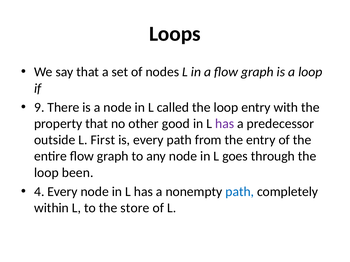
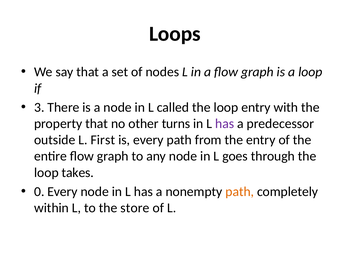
9: 9 -> 3 (39, 108)
good: good -> turns (176, 124)
been: been -> takes (78, 173)
4: 4 -> 0 (39, 192)
path colour: blue -> orange (240, 192)
